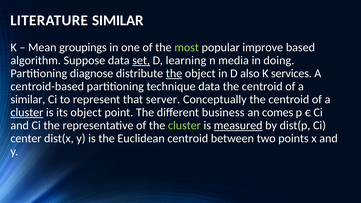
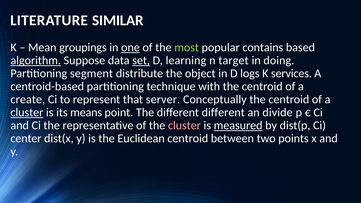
one underline: none -> present (130, 47)
improve: improve -> contains (263, 47)
algorithm underline: none -> present (36, 61)
media: media -> target (234, 61)
diagnose: diagnose -> segment (92, 74)
the underline: present -> none (174, 74)
also: also -> logs (250, 74)
technique data: data -> with (209, 87)
similar: similar -> create (28, 100)
its object: object -> means (86, 113)
different business: business -> different (223, 113)
comes: comes -> divide (278, 113)
cluster colour: light green -> pink (184, 126)
